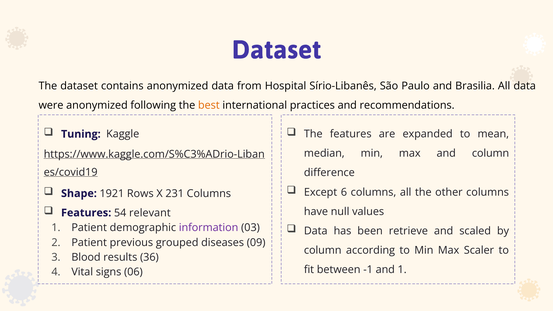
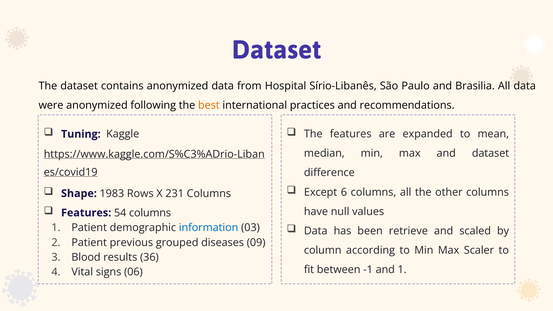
and column: column -> dataset (491, 153)
1921: 1921 -> 1983 (112, 194)
54 relevant: relevant -> columns (150, 213)
information colour: purple -> blue (209, 228)
